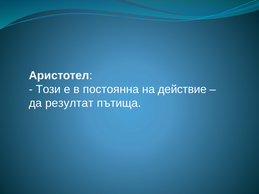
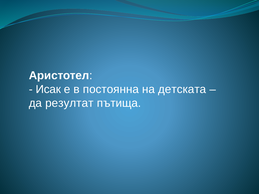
Този: Този -> Исак (48, 89)
действие: действие -> детската (182, 89)
